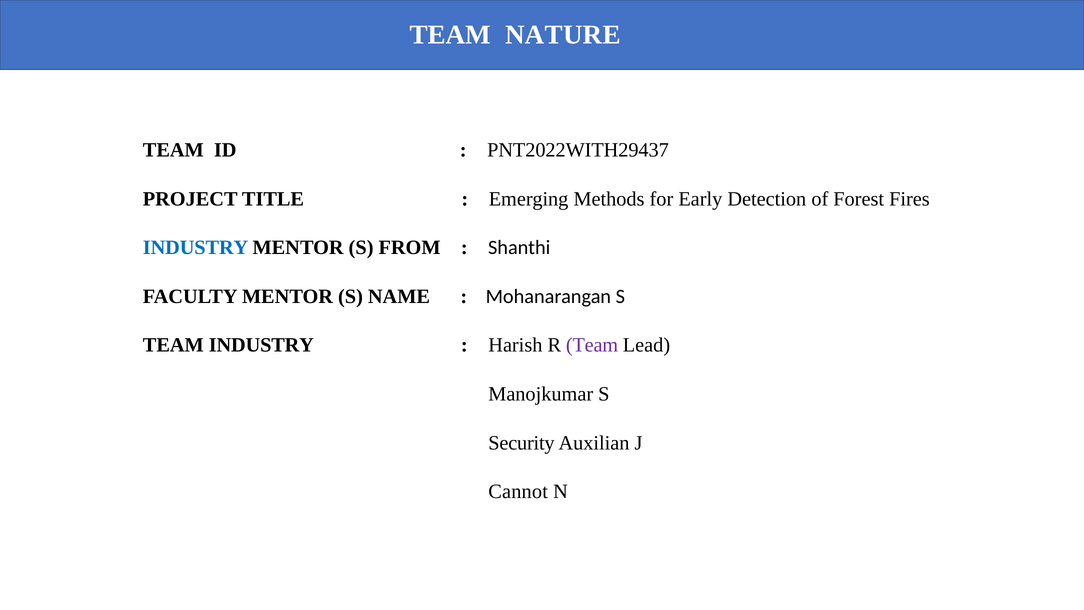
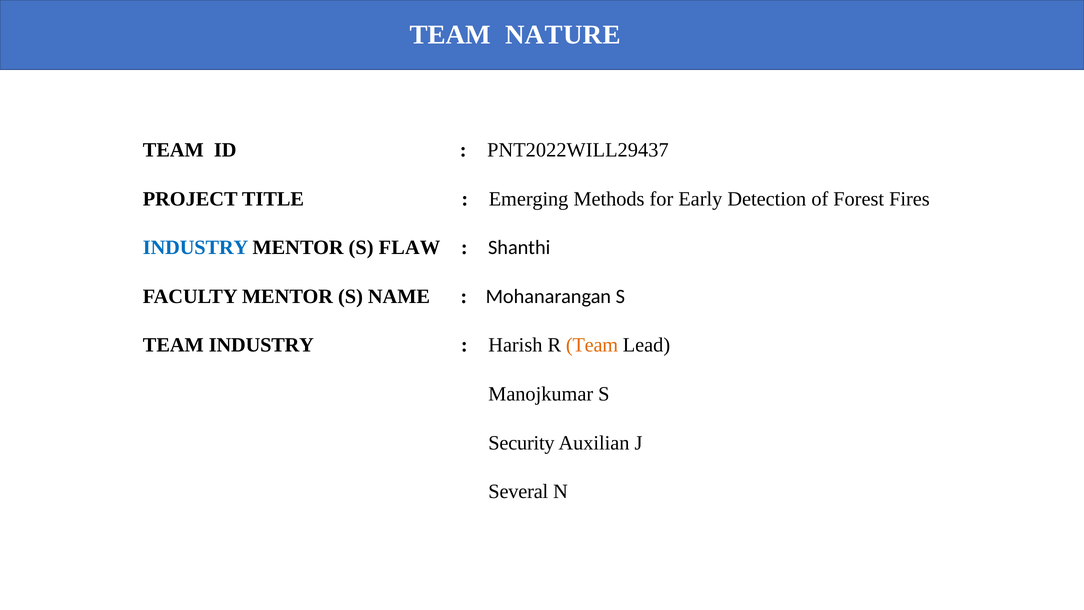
PNT2022WITH29437: PNT2022WITH29437 -> PNT2022WILL29437 (578, 150)
FROM: FROM -> FLAW (409, 247)
Team colour: purple -> orange (592, 345)
Cannot: Cannot -> Several (518, 491)
